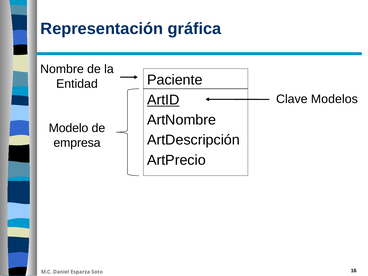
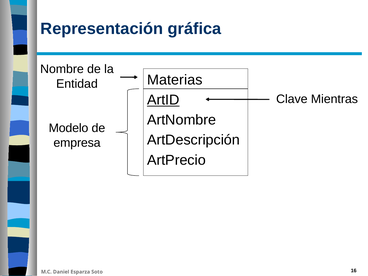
Paciente: Paciente -> Materias (175, 80)
Modelos: Modelos -> Mientras (334, 99)
